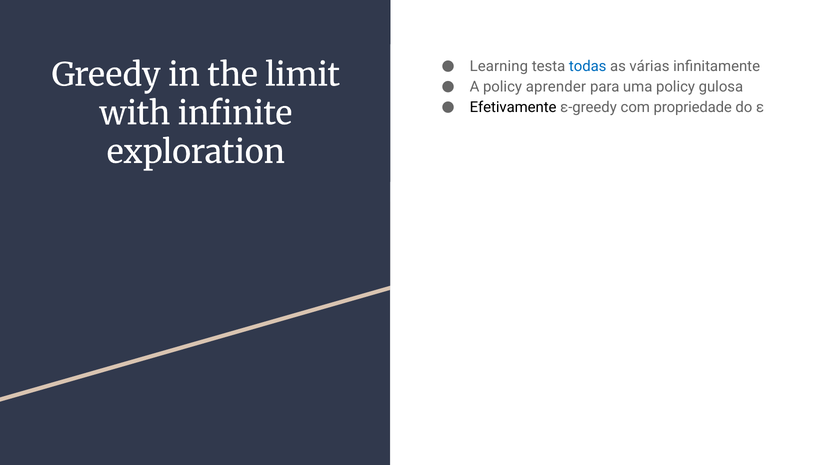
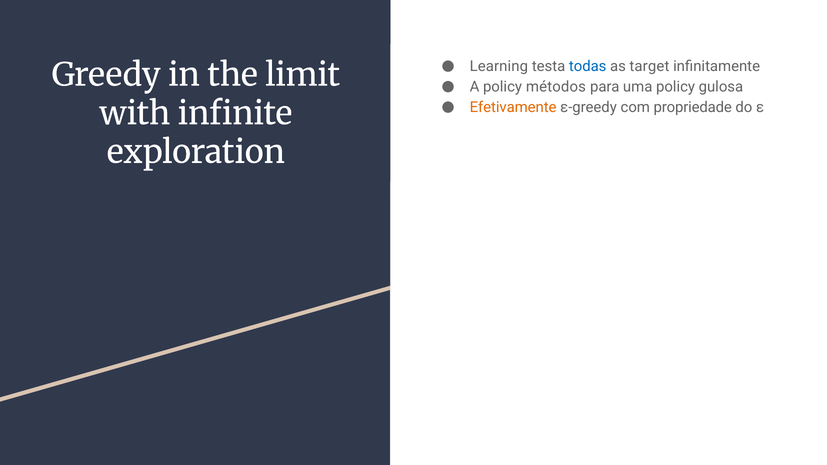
várias: várias -> target (649, 66)
aprender: aprender -> métodos (556, 87)
Efetivamente colour: black -> orange (513, 107)
